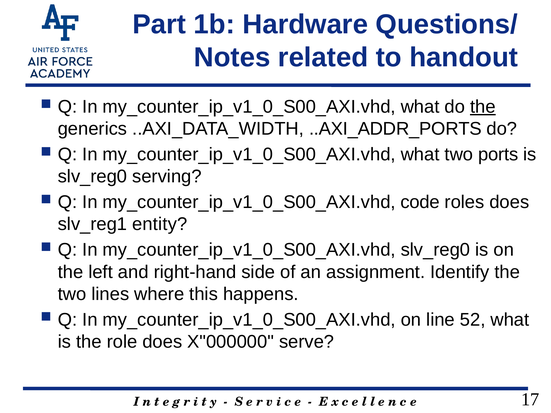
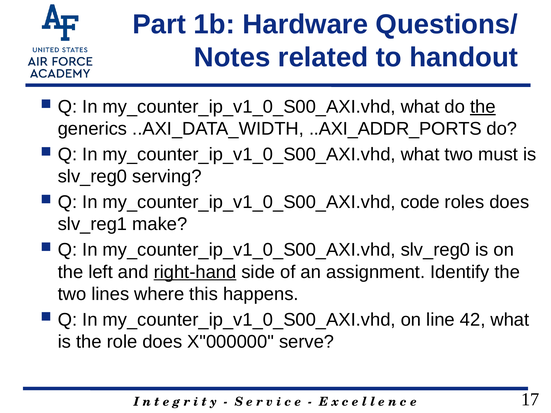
ports: ports -> must (498, 155)
entity: entity -> make (160, 224)
right-hand underline: none -> present (195, 272)
52: 52 -> 42 (473, 320)
